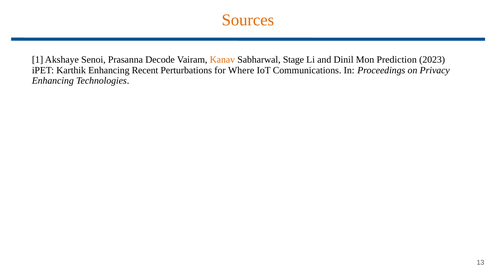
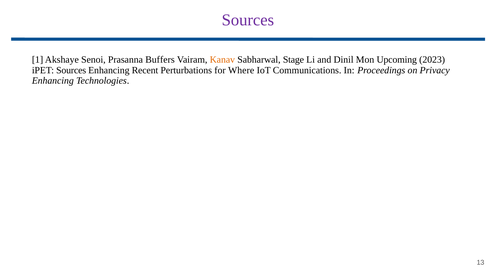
Sources colour: orange -> purple (248, 20)
Decode: Decode -> Buffers (160, 60)
Prediction: Prediction -> Upcoming (397, 60)
iPET Karthik: Karthik -> Sources (71, 70)
